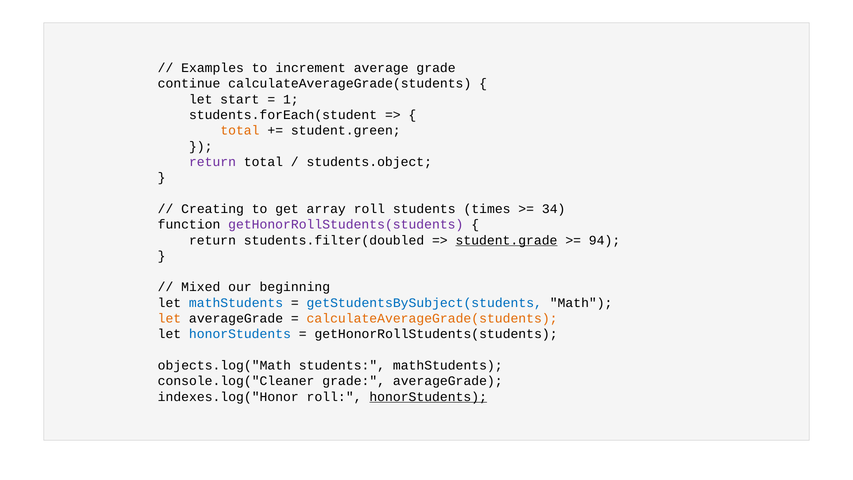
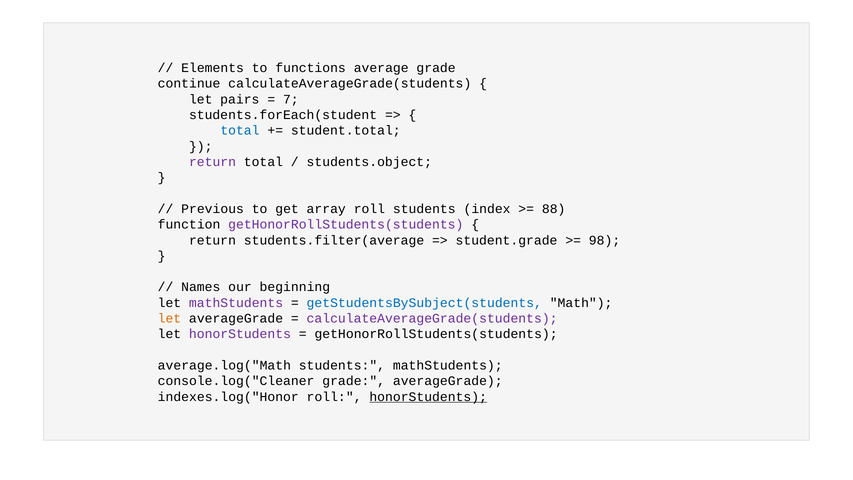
Examples: Examples -> Elements (213, 68)
increment: increment -> functions (311, 68)
start: start -> pairs (240, 99)
1: 1 -> 7 (291, 99)
total colour: orange -> blue (240, 131)
student.green: student.green -> student.total (346, 131)
Creating: Creating -> Previous (213, 209)
times: times -> index (487, 209)
34: 34 -> 88 (554, 209)
students.filter(doubled: students.filter(doubled -> students.filter(average (334, 240)
student.grade underline: present -> none (507, 240)
94: 94 -> 98 (605, 240)
Mixed: Mixed -> Names (201, 287)
mathStudents colour: blue -> purple (236, 303)
calculateAverageGrade(students colour: orange -> purple (432, 318)
honorStudents colour: blue -> purple (240, 334)
objects.log("Math: objects.log("Math -> average.log("Math (224, 365)
